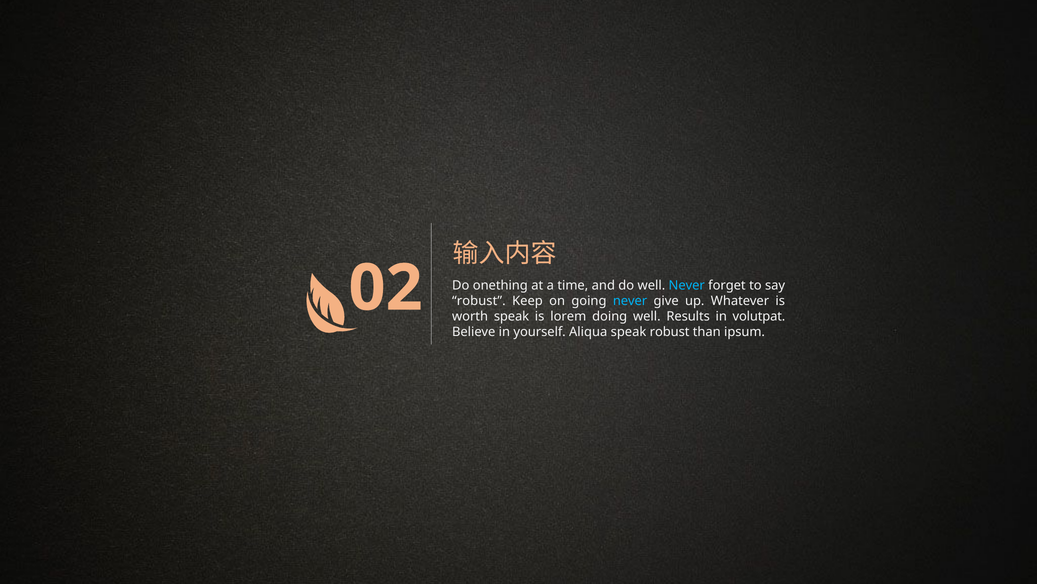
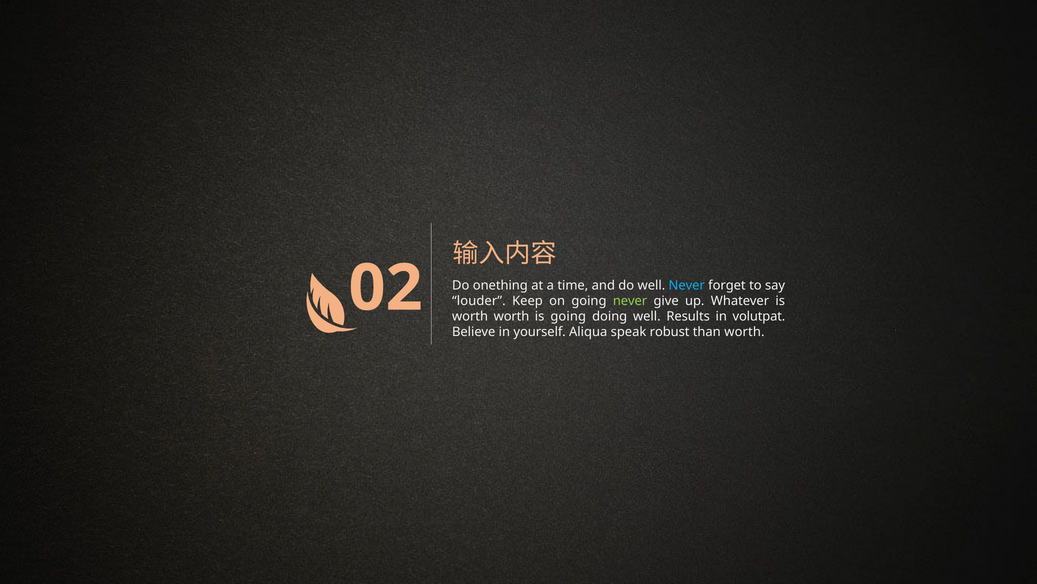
robust: robust -> louder (479, 301)
never colour: light blue -> light green (630, 301)
worth speak: speak -> worth (511, 316)
is lorem: lorem -> going (568, 316)
than ipsum: ipsum -> worth (744, 332)
